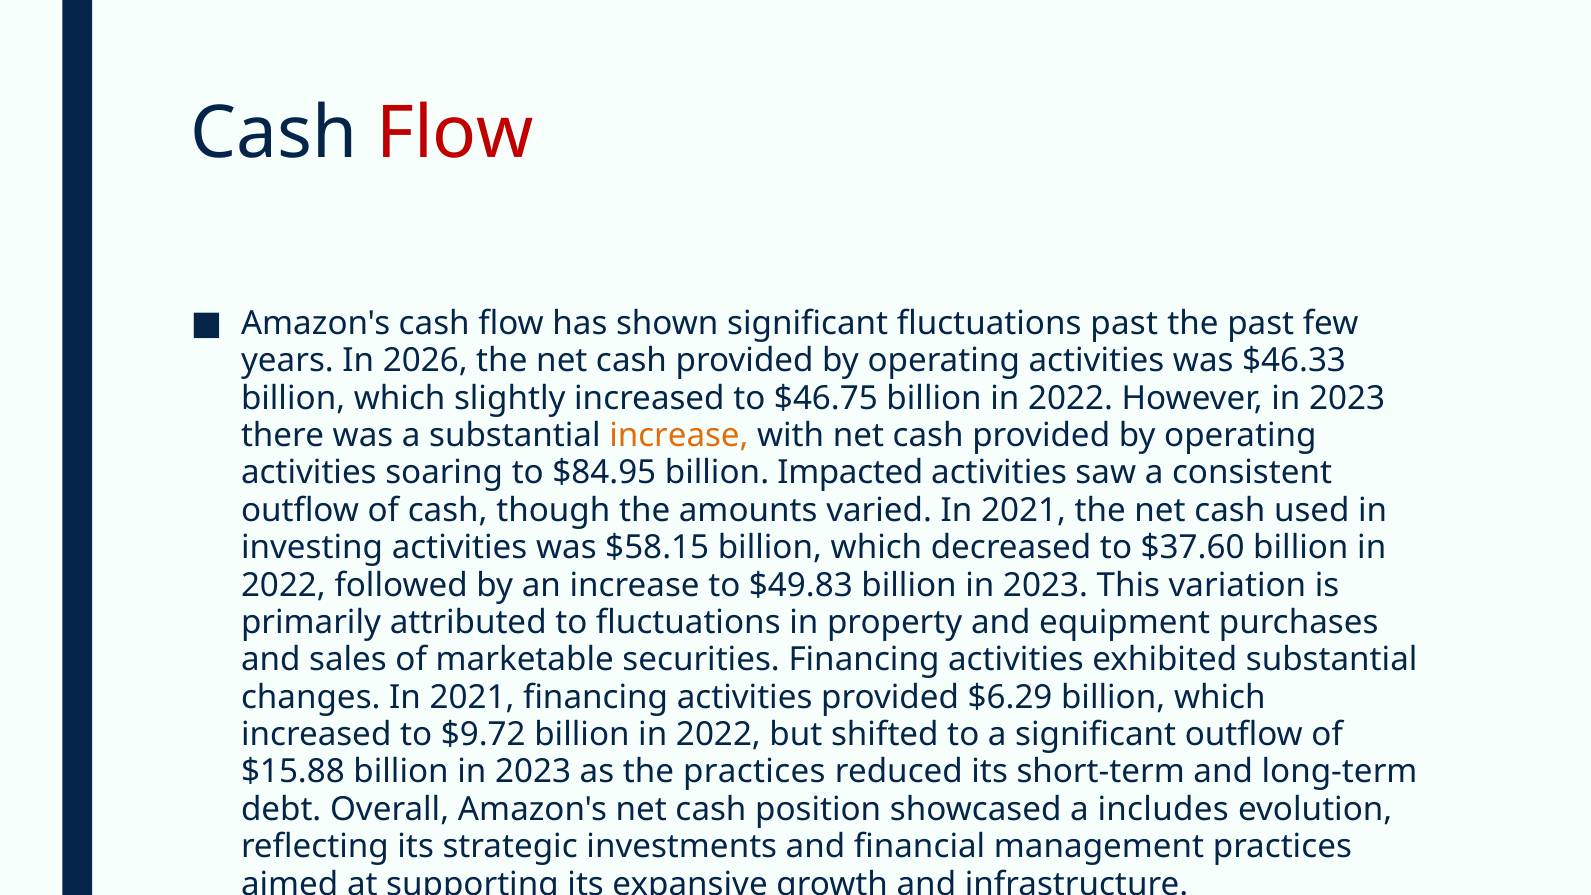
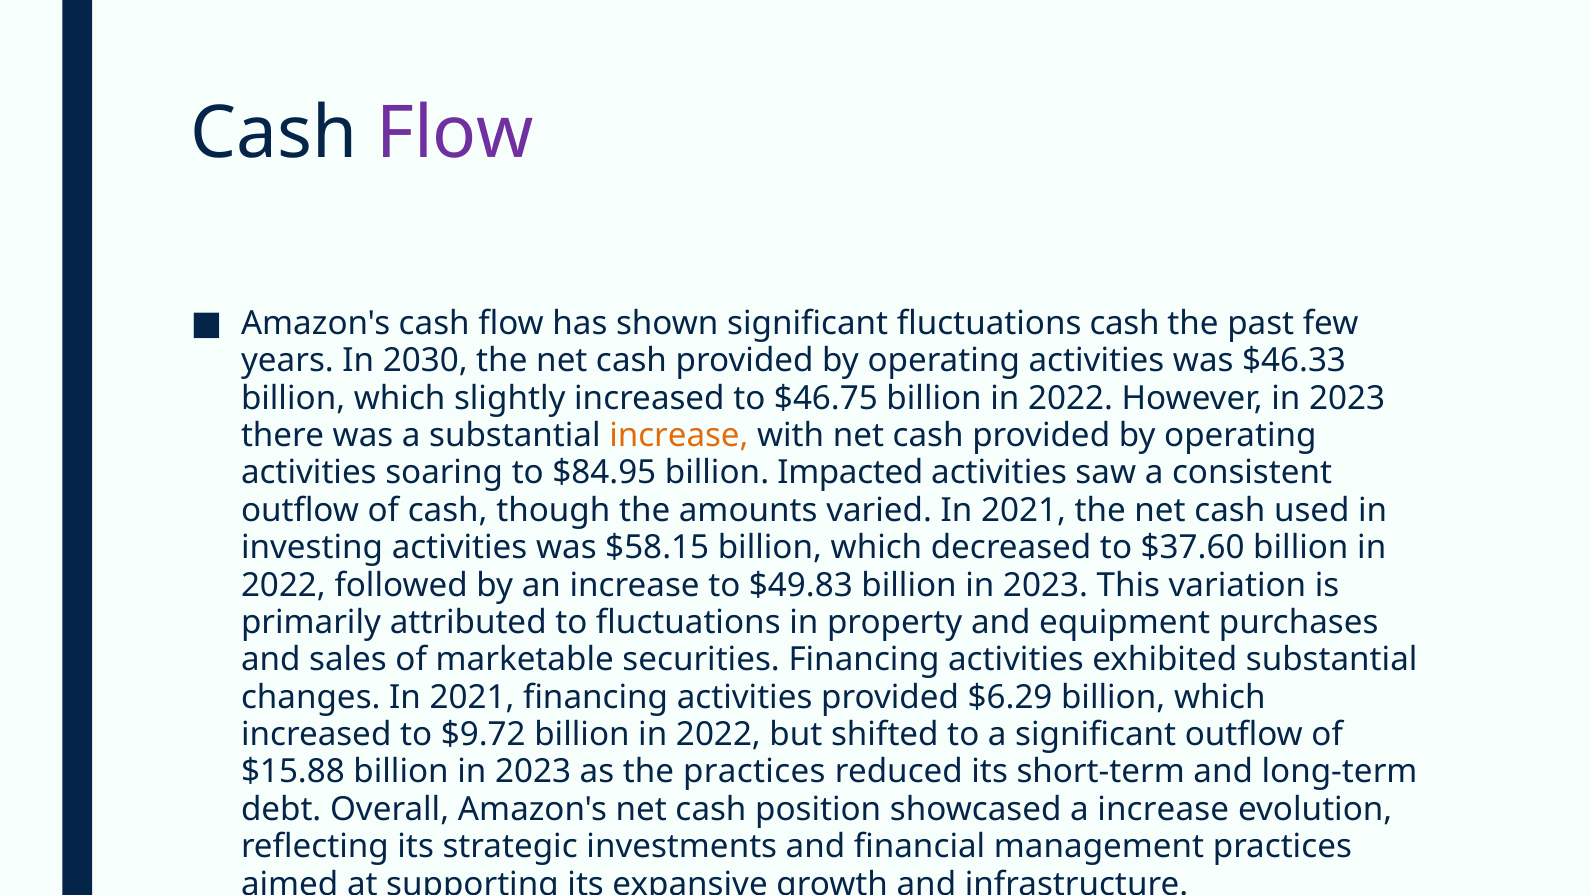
Flow colour: red -> purple (455, 134)
fluctuations past: past -> cash (1125, 323)
2026: 2026 -> 2030 (425, 361)
a includes: includes -> increase (1163, 809)
